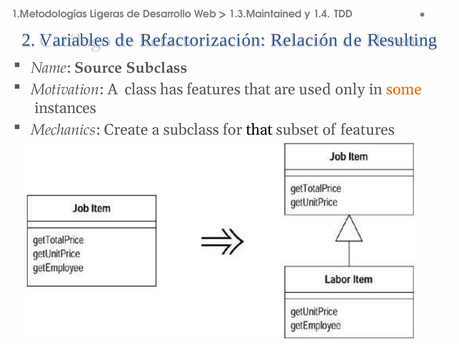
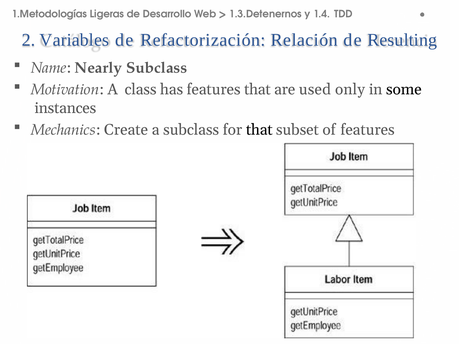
1.3.Maintained: 1.3.Maintained -> 1.3.Detenernos (265, 14)
Source: Source -> Nearly (98, 68)
some colour: orange -> black (404, 90)
